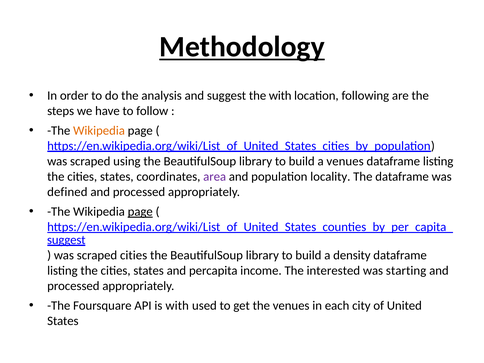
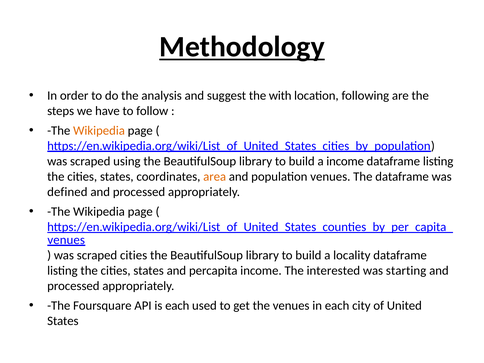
a venues: venues -> income (345, 161)
area colour: purple -> orange (215, 177)
population locality: locality -> venues (330, 177)
page underline: present -> none (140, 212)
suggest: suggest -> venues (66, 240)
density: density -> locality (352, 255)
is with: with -> each (177, 306)
